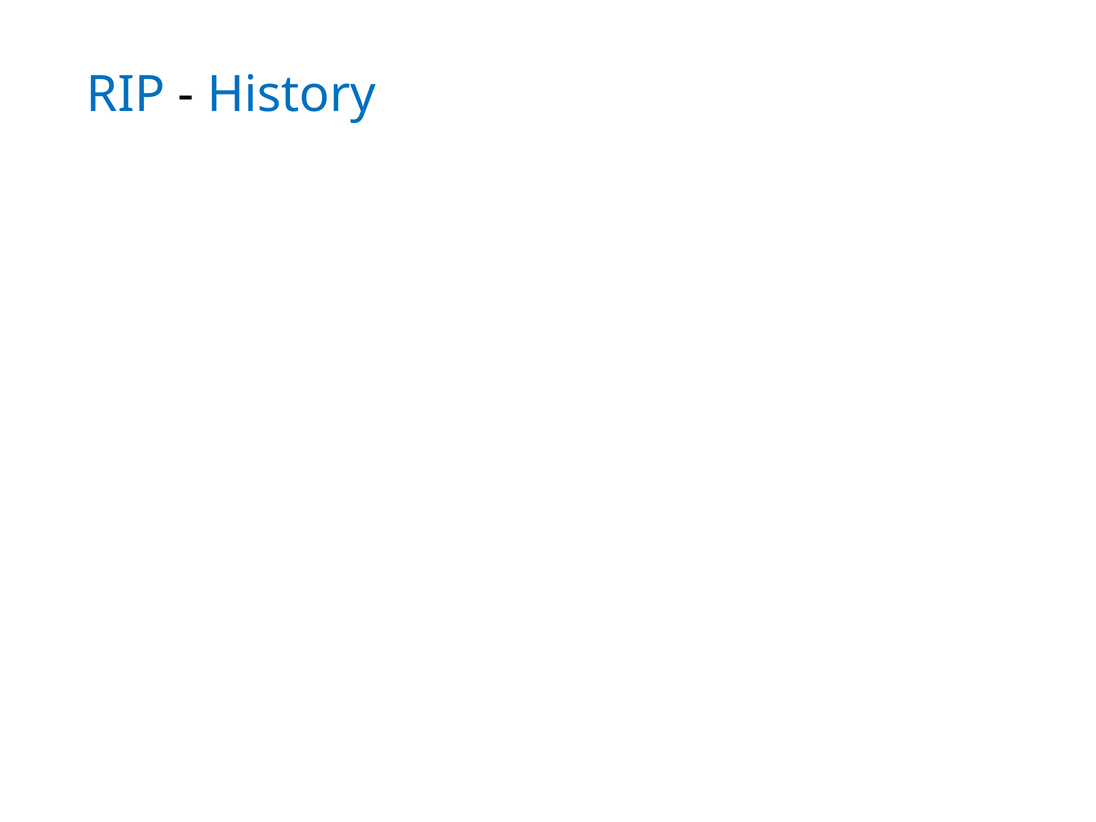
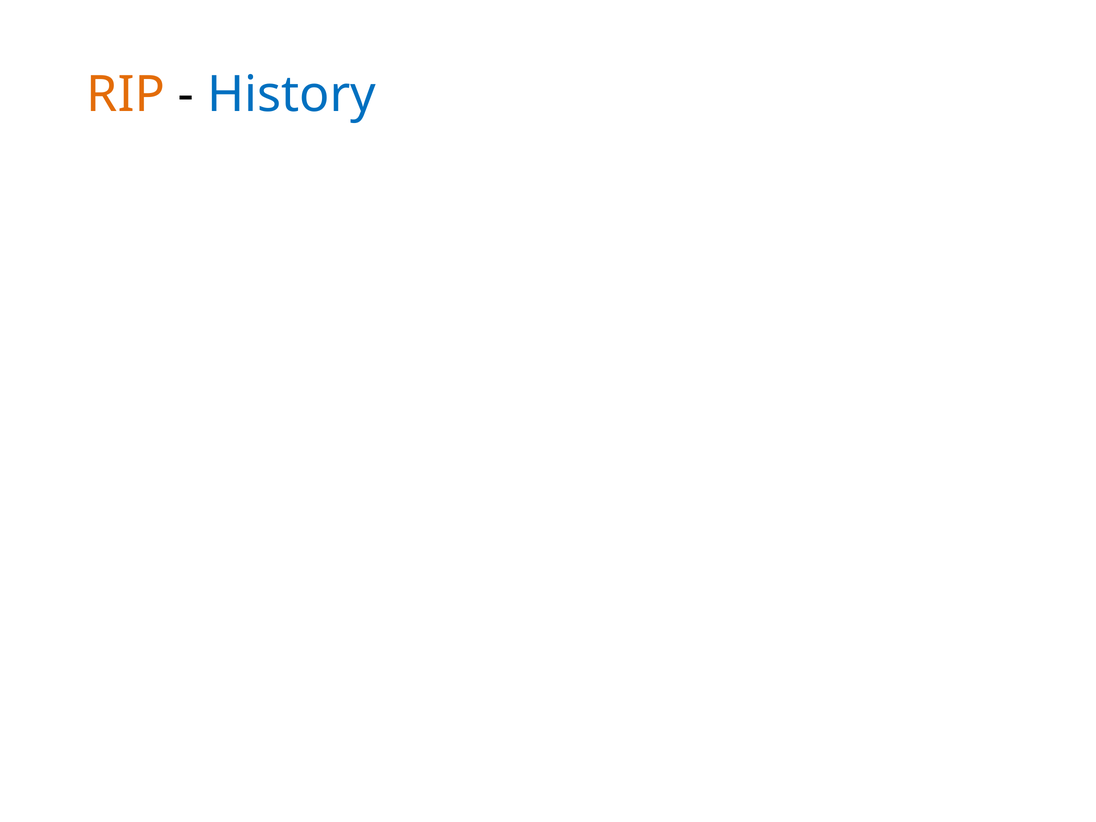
RIP colour: blue -> orange (126, 95)
